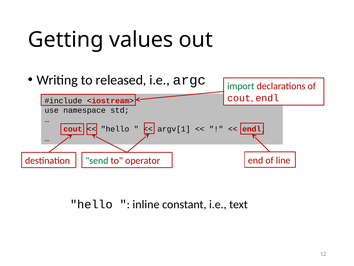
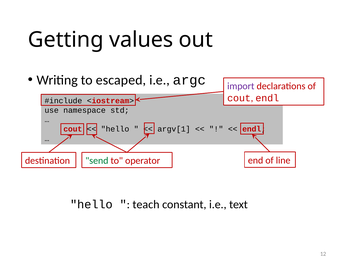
released: released -> escaped (121, 80)
import colour: green -> purple (241, 86)
inline: inline -> teach (146, 204)
